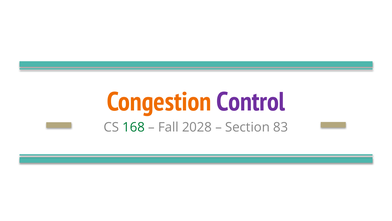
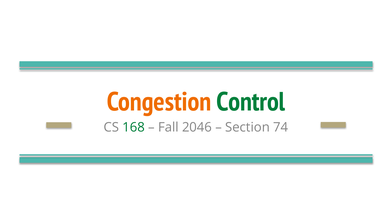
Control colour: purple -> green (251, 102)
2028: 2028 -> 2046 (197, 127)
83: 83 -> 74 (281, 127)
